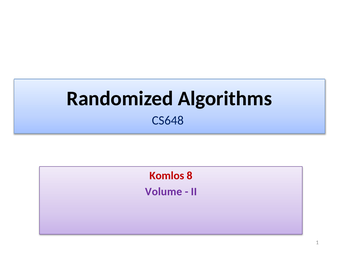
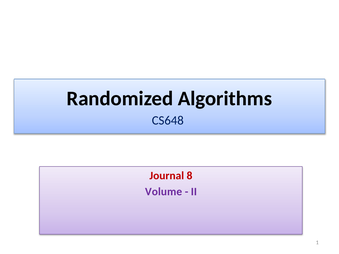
Komlos: Komlos -> Journal (167, 176)
